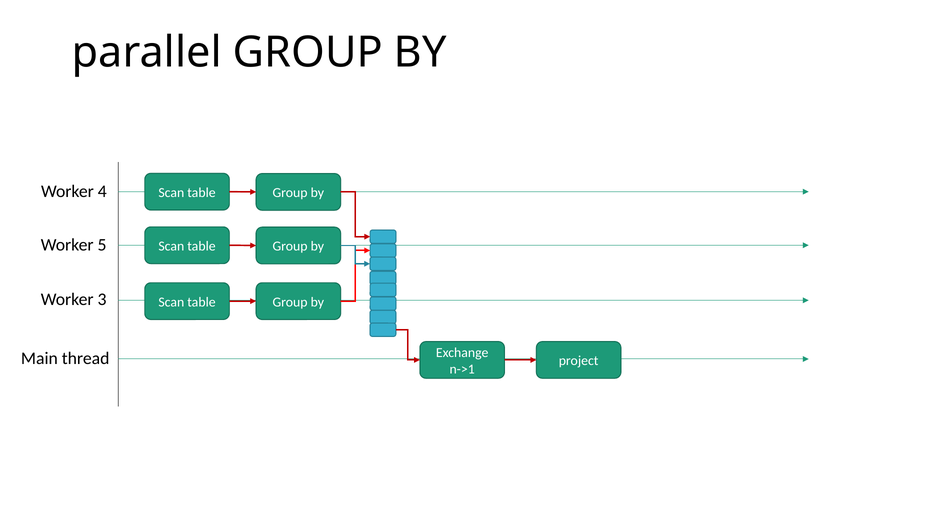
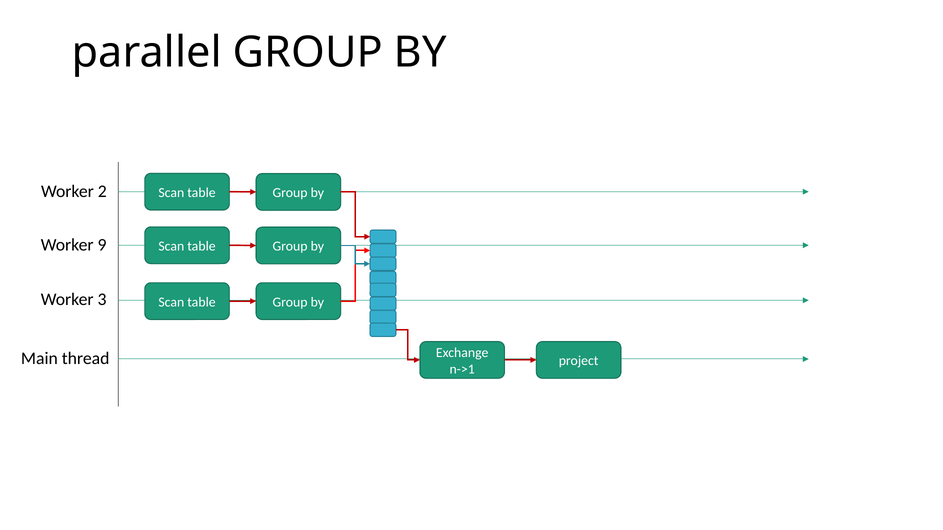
4: 4 -> 2 (102, 192)
5: 5 -> 9 (102, 245)
